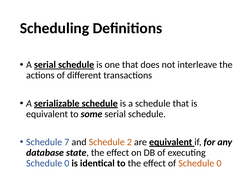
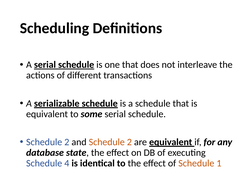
7: 7 -> 2 (67, 142)
0: 0 -> 4 (67, 163)
of Schedule 0: 0 -> 1 (219, 163)
